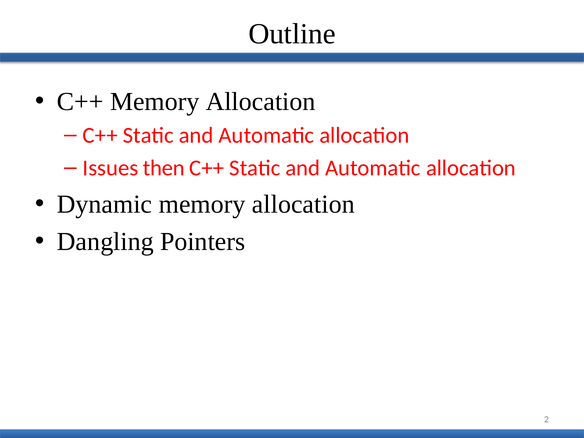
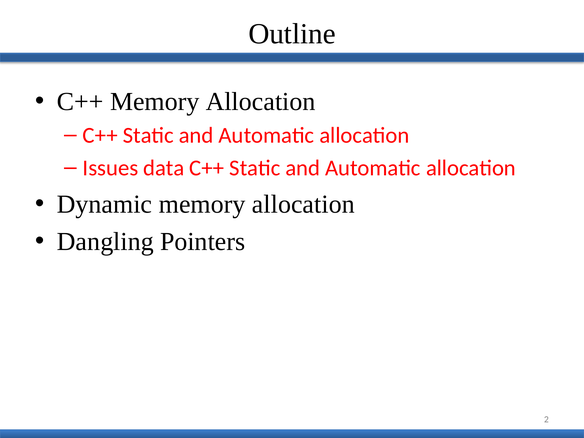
then: then -> data (164, 168)
